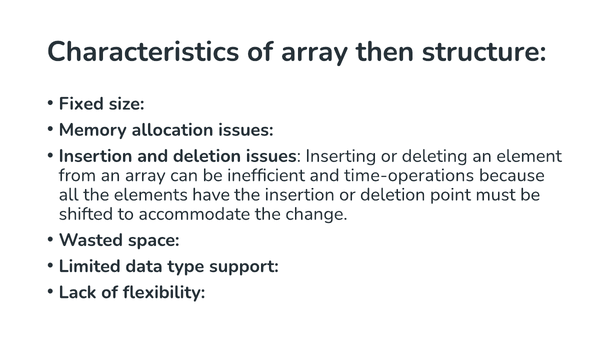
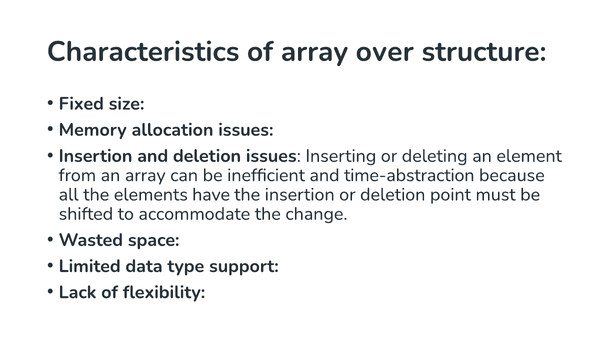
then: then -> over (385, 52)
time-operations: time-operations -> time-abstraction (409, 175)
